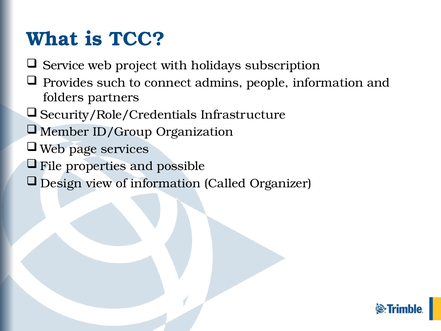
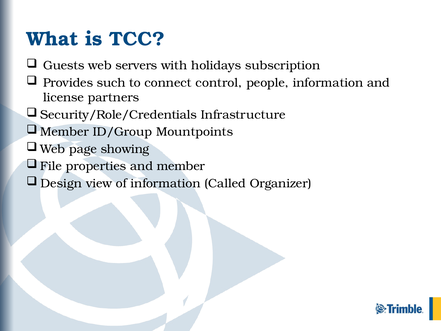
Service: Service -> Guests (64, 66)
project: project -> servers (136, 66)
admins: admins -> control (219, 83)
folders: folders -> license (63, 97)
Organization: Organization -> Mountpoints (195, 132)
services: services -> showing (125, 149)
and possible: possible -> member (181, 166)
